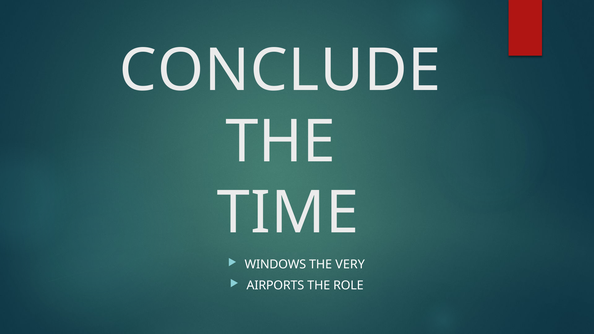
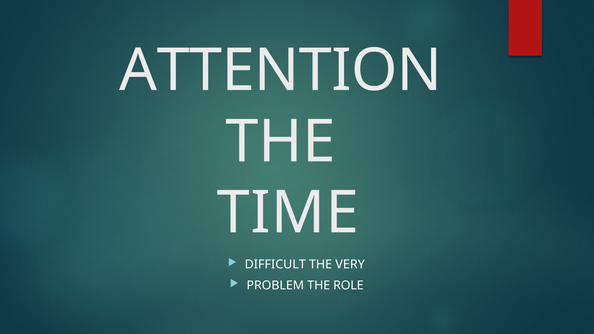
CONCLUDE: CONCLUDE -> ATTENTION (281, 71)
WINDOWS: WINDOWS -> DIFFICULT (275, 265)
AIRPORTS: AIRPORTS -> PROBLEM (275, 286)
